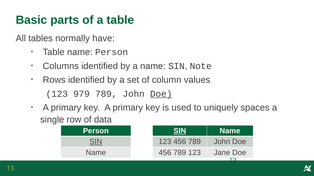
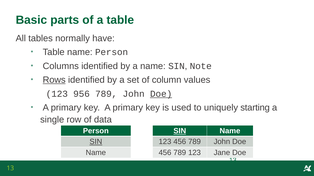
Rows underline: none -> present (54, 80)
979: 979 -> 956 (82, 94)
spaces: spaces -> starting (255, 108)
